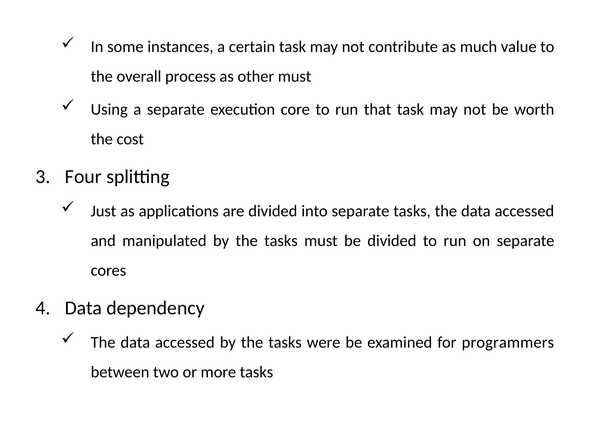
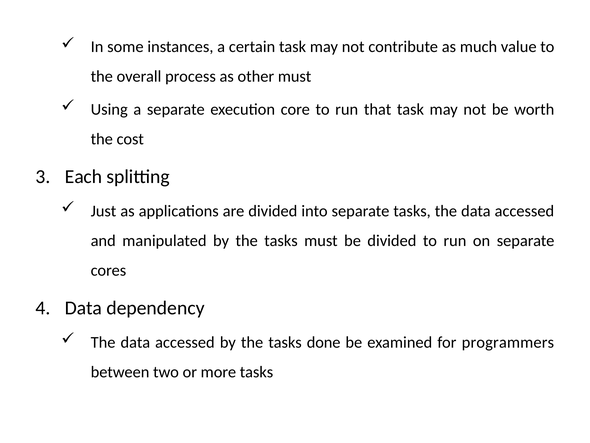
Four: Four -> Each (84, 176)
were: were -> done (324, 342)
